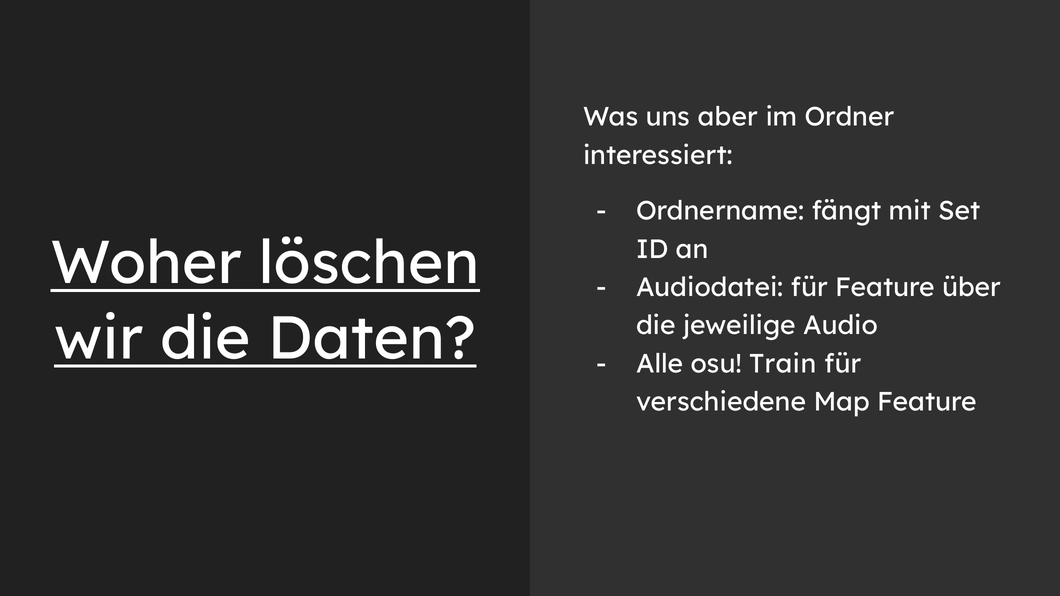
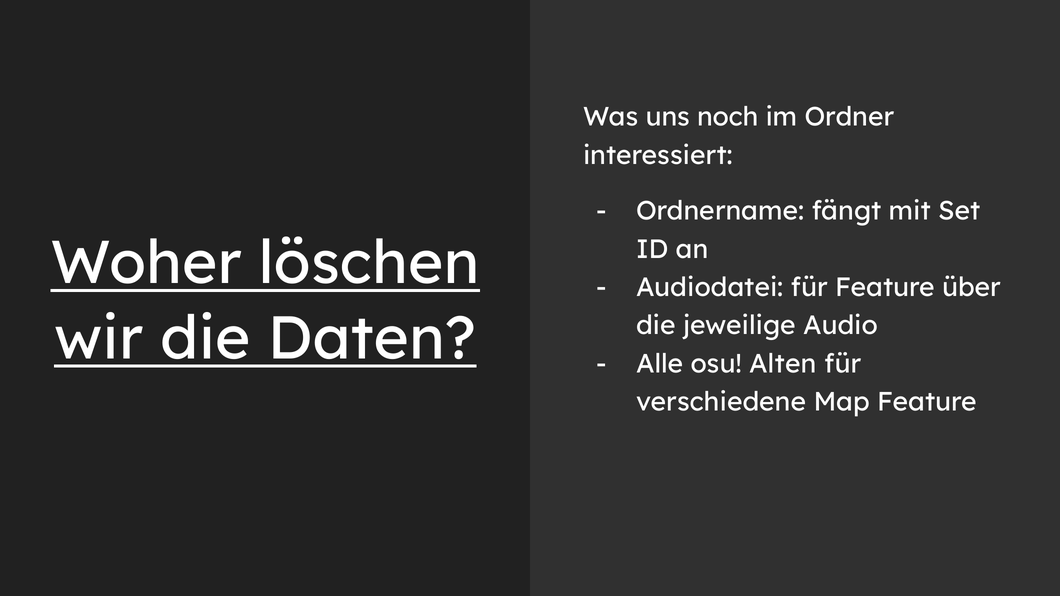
aber: aber -> noch (728, 117)
Train: Train -> Alten (783, 364)
